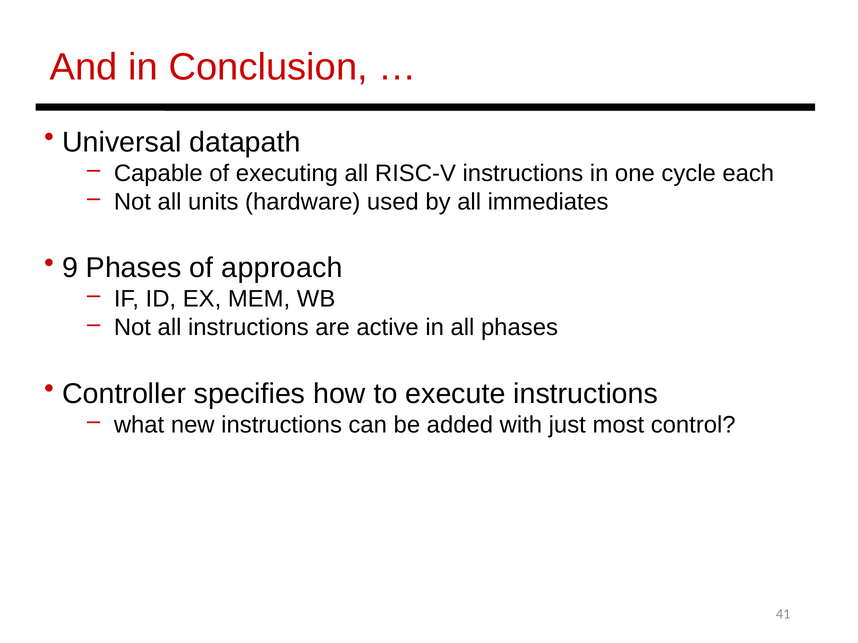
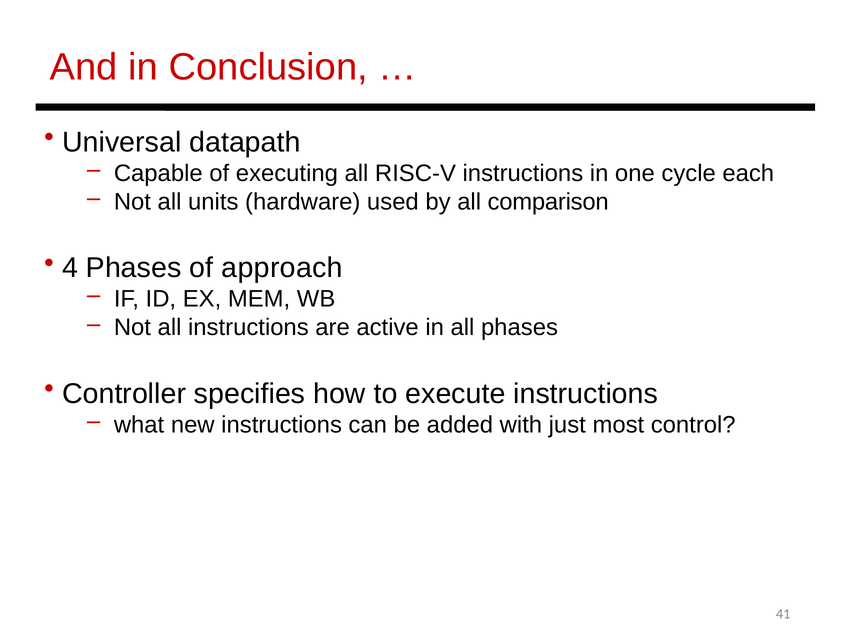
immediates: immediates -> comparison (548, 202)
9: 9 -> 4 (70, 268)
